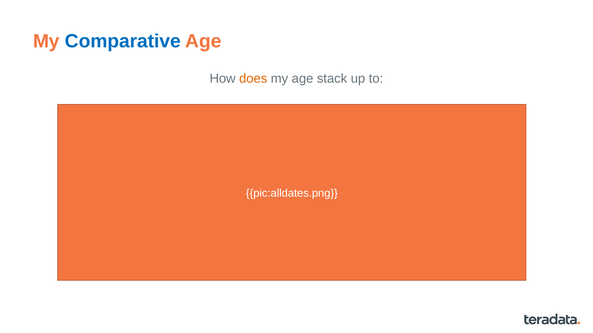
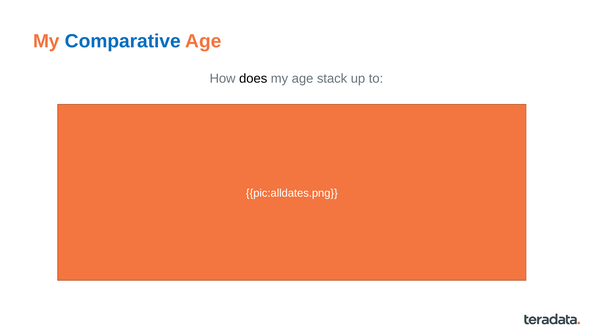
does colour: orange -> black (253, 79)
